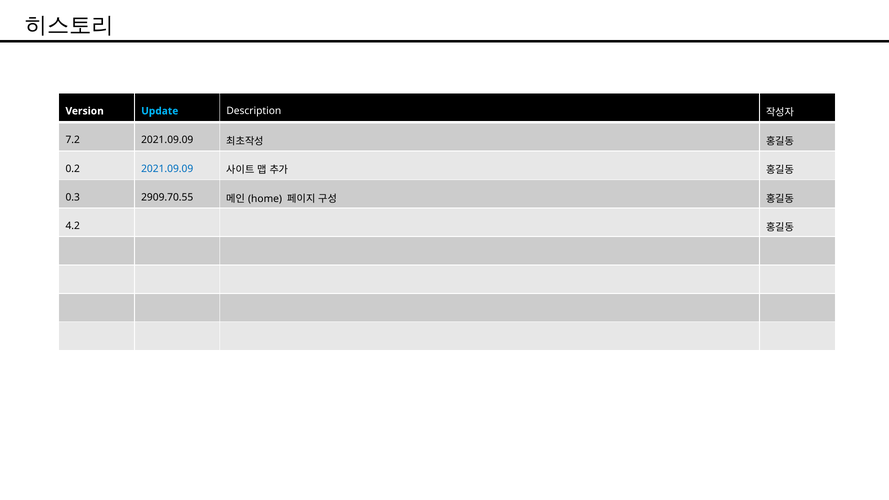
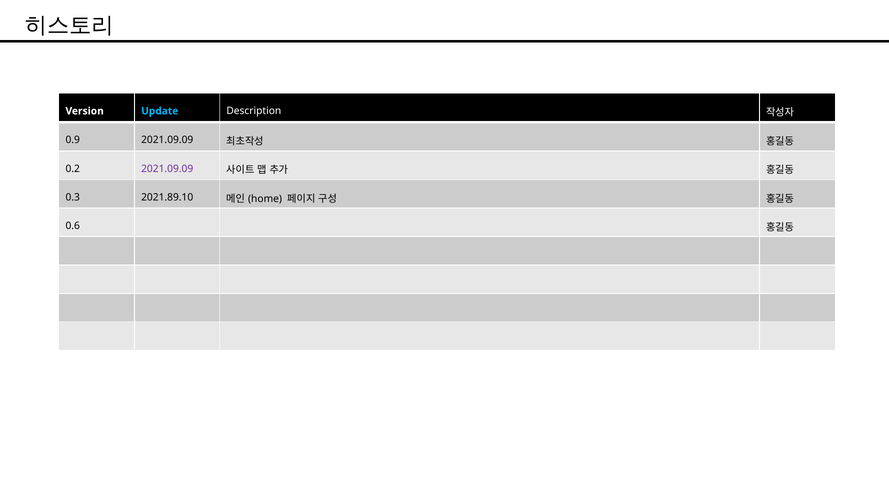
7.2: 7.2 -> 0.9 (73, 140)
2021.09.09 colour: blue -> purple (167, 169)
2909.70.55: 2909.70.55 -> 2021.89.10 (167, 198)
4.2: 4.2 -> 0.6 (73, 226)
